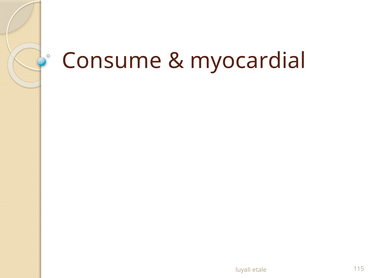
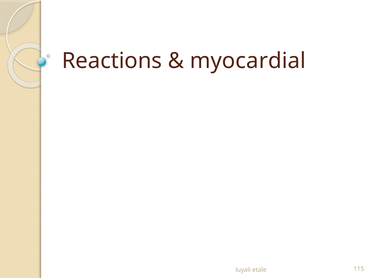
Consume: Consume -> Reactions (112, 61)
